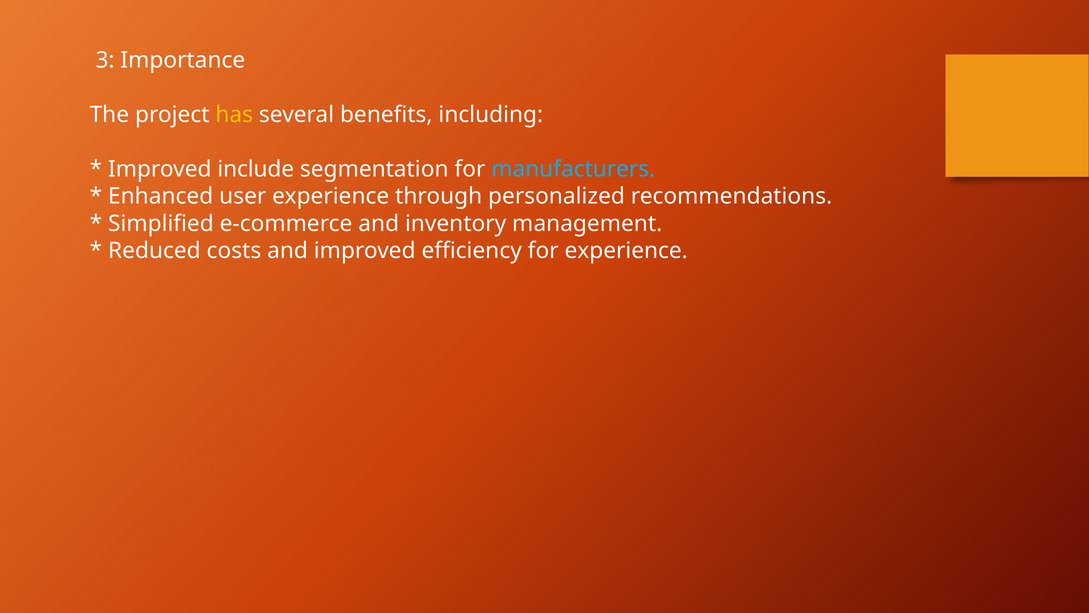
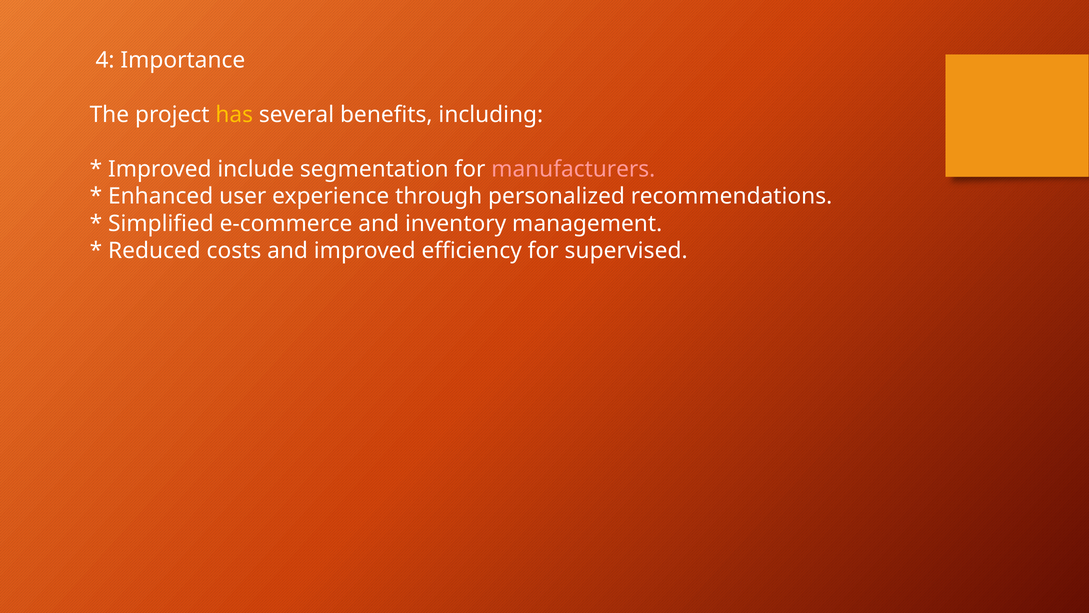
3: 3 -> 4 (105, 60)
manufacturers colour: light blue -> pink (573, 169)
for experience: experience -> supervised (626, 251)
